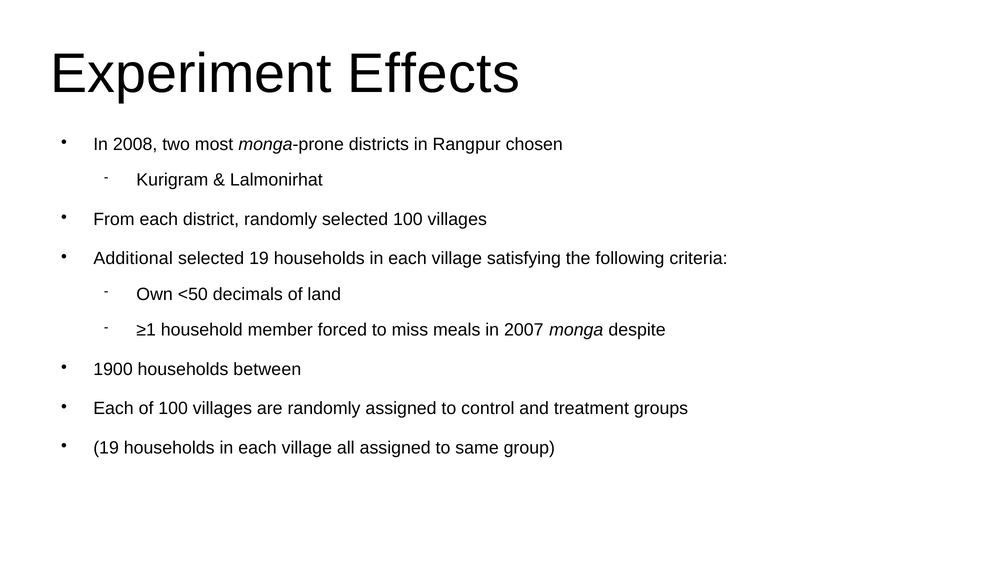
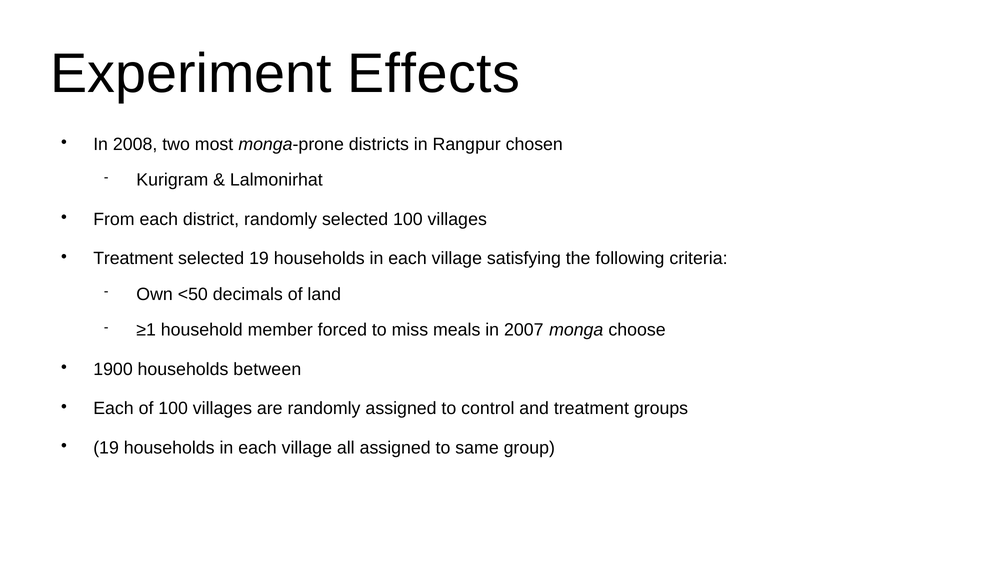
Additional: Additional -> Treatment (133, 258)
despite: despite -> choose (637, 330)
